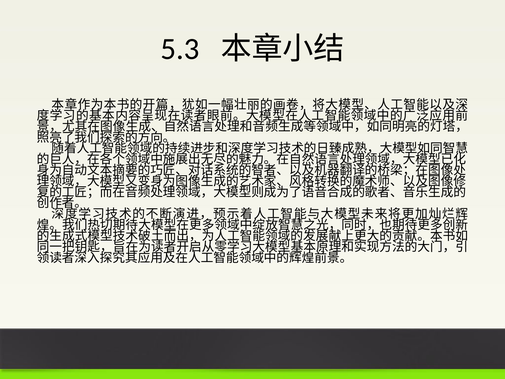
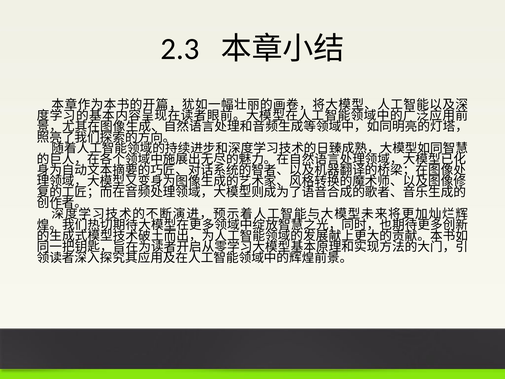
5.3: 5.3 -> 2.3 (180, 49)
